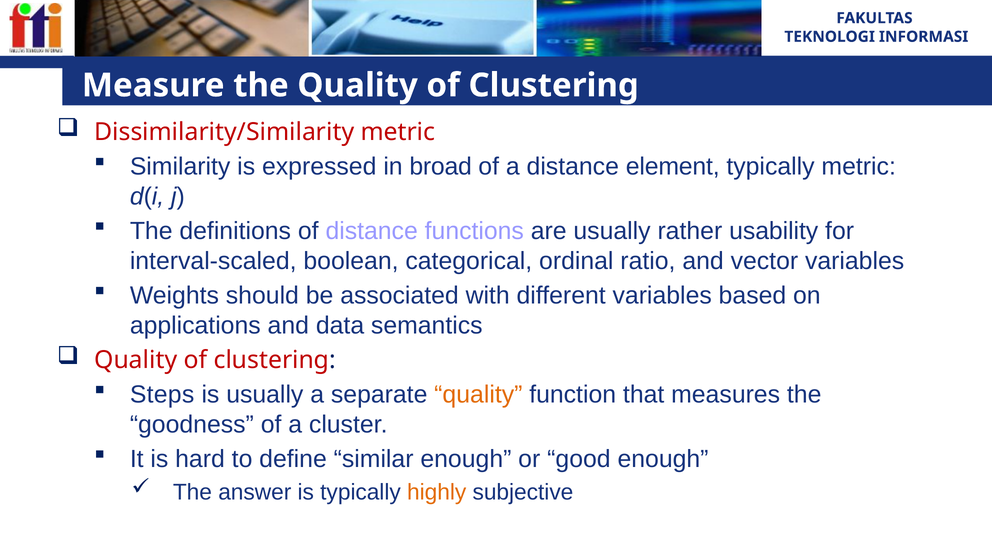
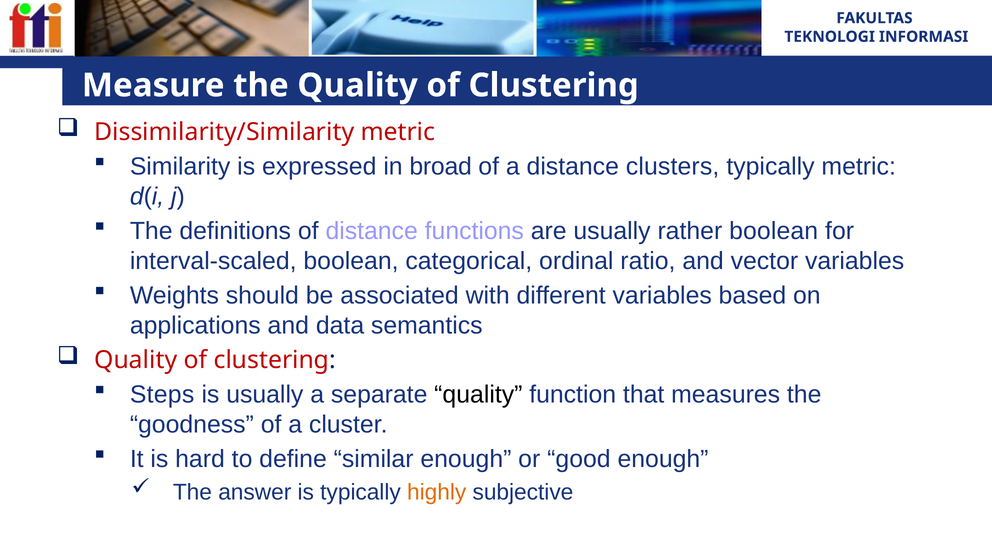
element: element -> clusters (673, 167)
rather usability: usability -> boolean (774, 231)
quality colour: orange -> black (478, 395)
